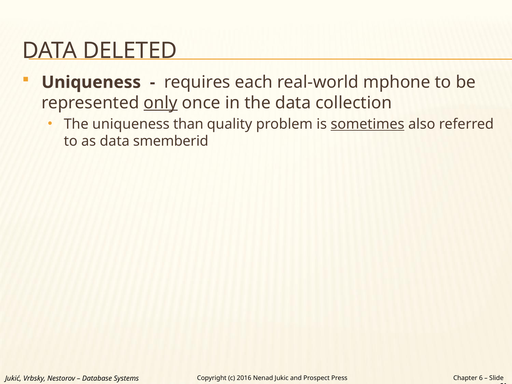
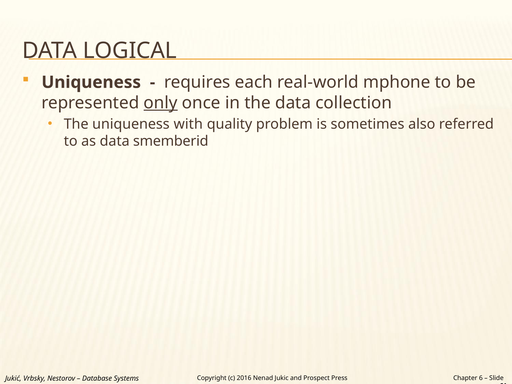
DELETED: DELETED -> LOGICAL (130, 51)
than: than -> with (188, 124)
sometimes underline: present -> none (367, 124)
